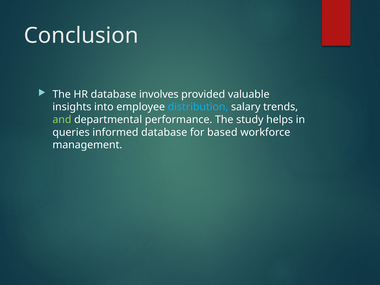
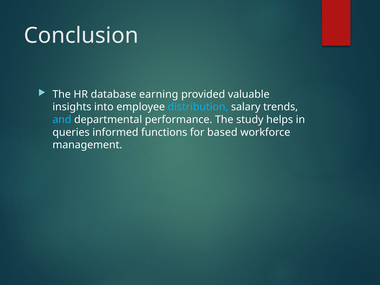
involves: involves -> earning (159, 94)
and colour: light green -> light blue (62, 120)
informed database: database -> functions (164, 132)
